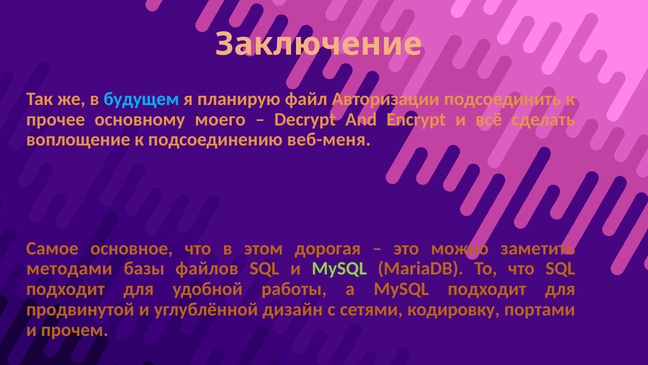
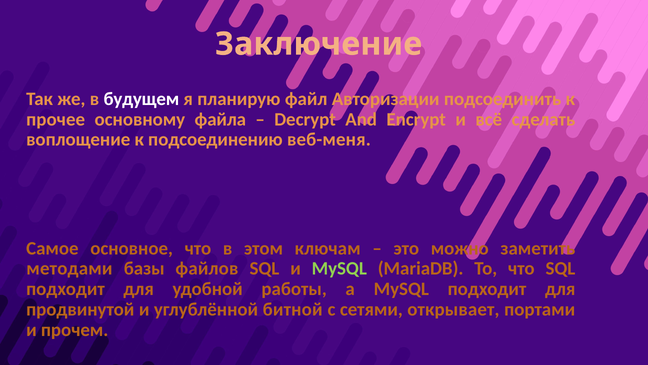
будущем colour: light blue -> white (141, 99)
моего: моего -> файла (220, 119)
дорогая: дорогая -> ключам (328, 248)
дизайн: дизайн -> битной (293, 309)
кодировку: кодировку -> открывает (453, 309)
